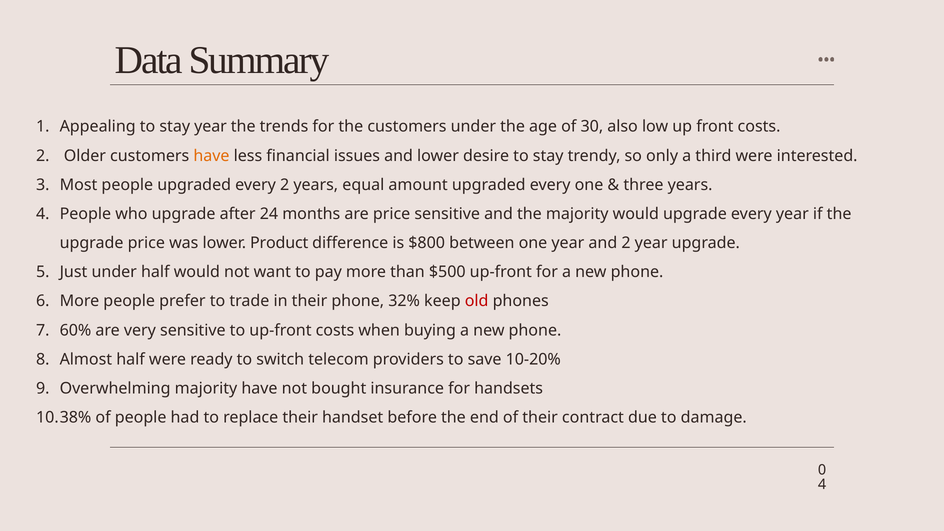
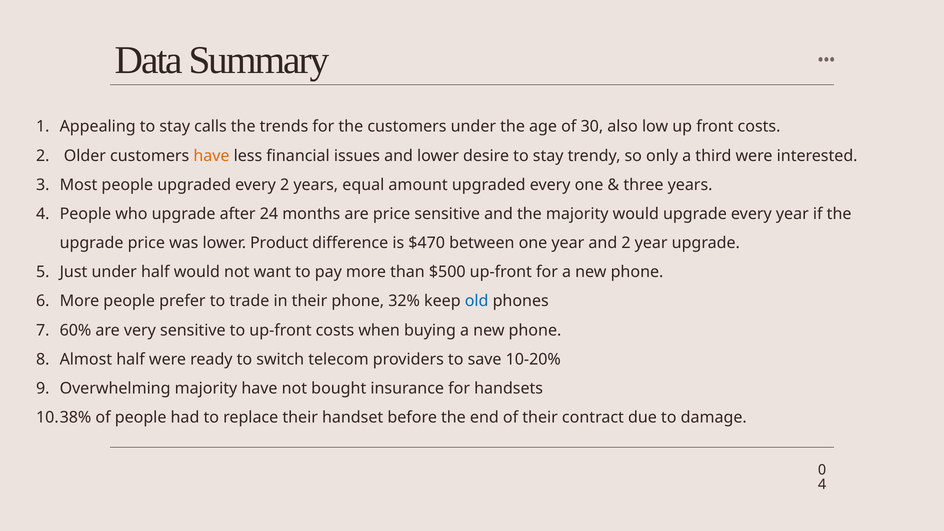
stay year: year -> calls (210, 127)
$800: $800 -> $470 (427, 243)
old colour: red -> blue (477, 301)
